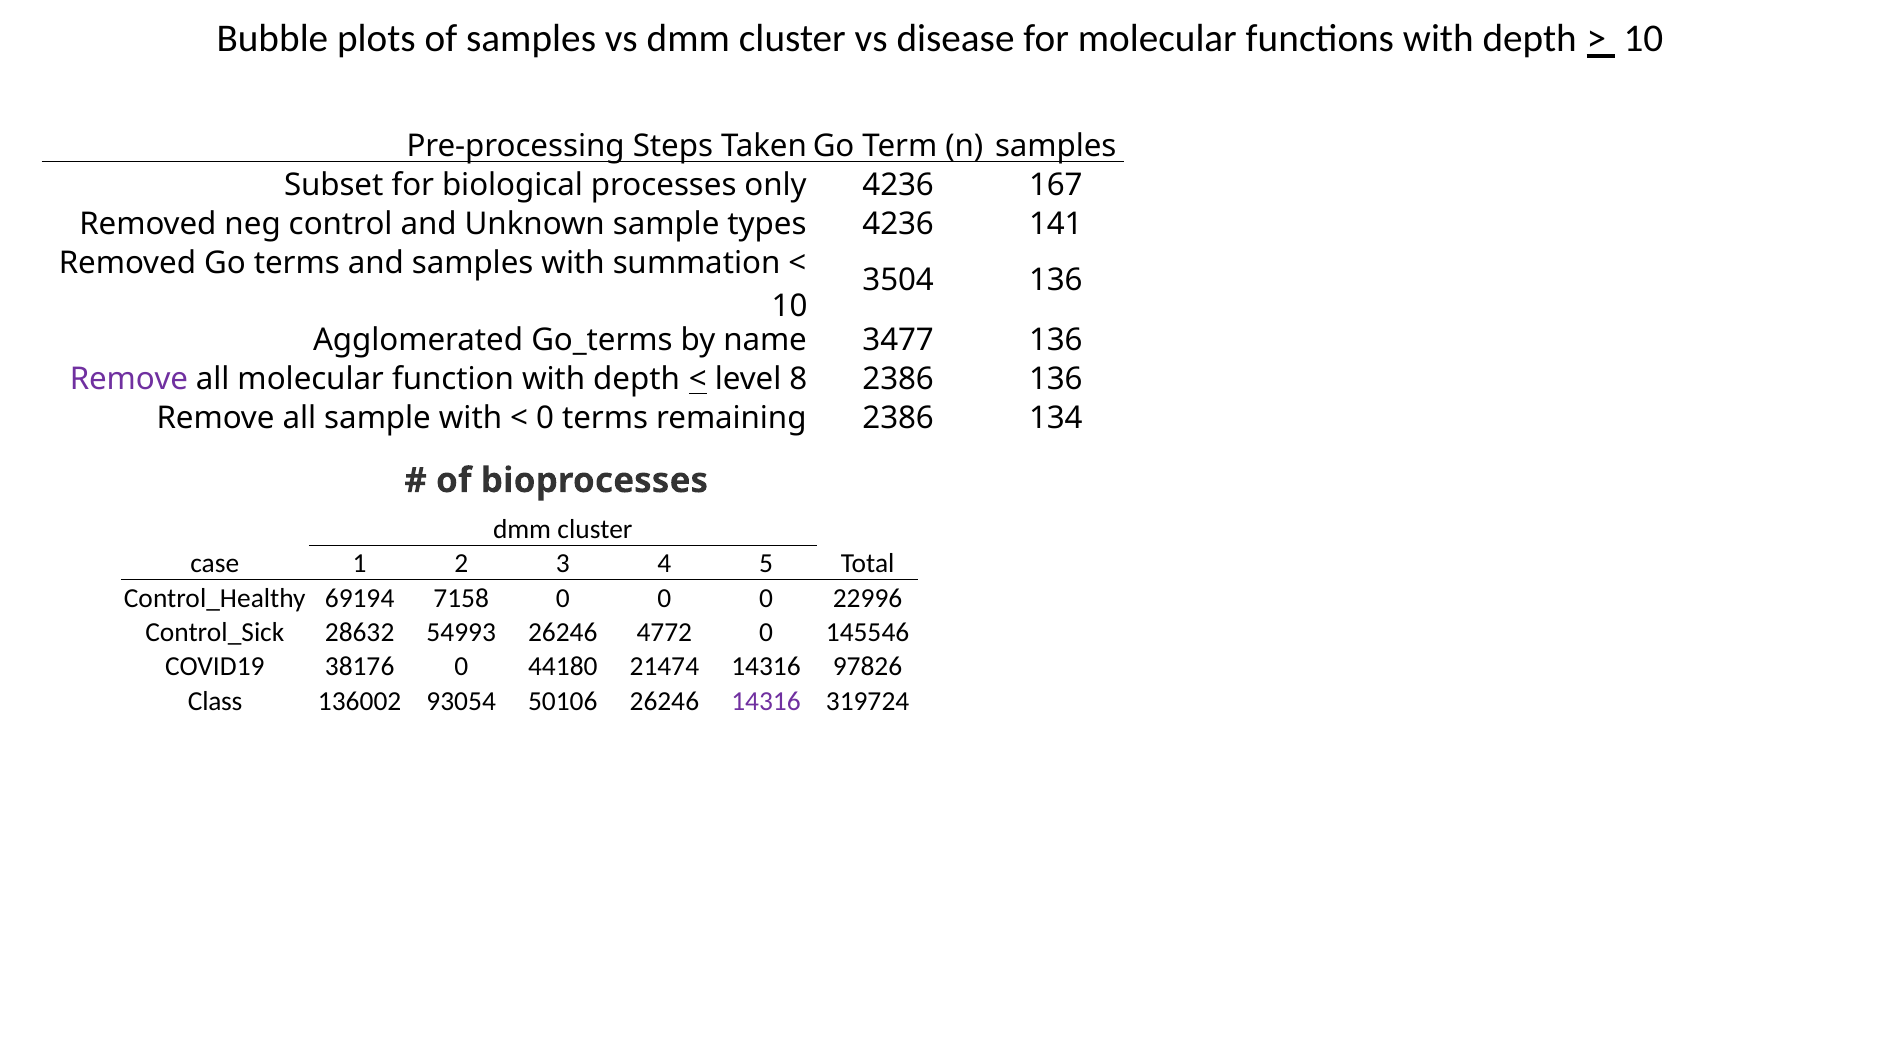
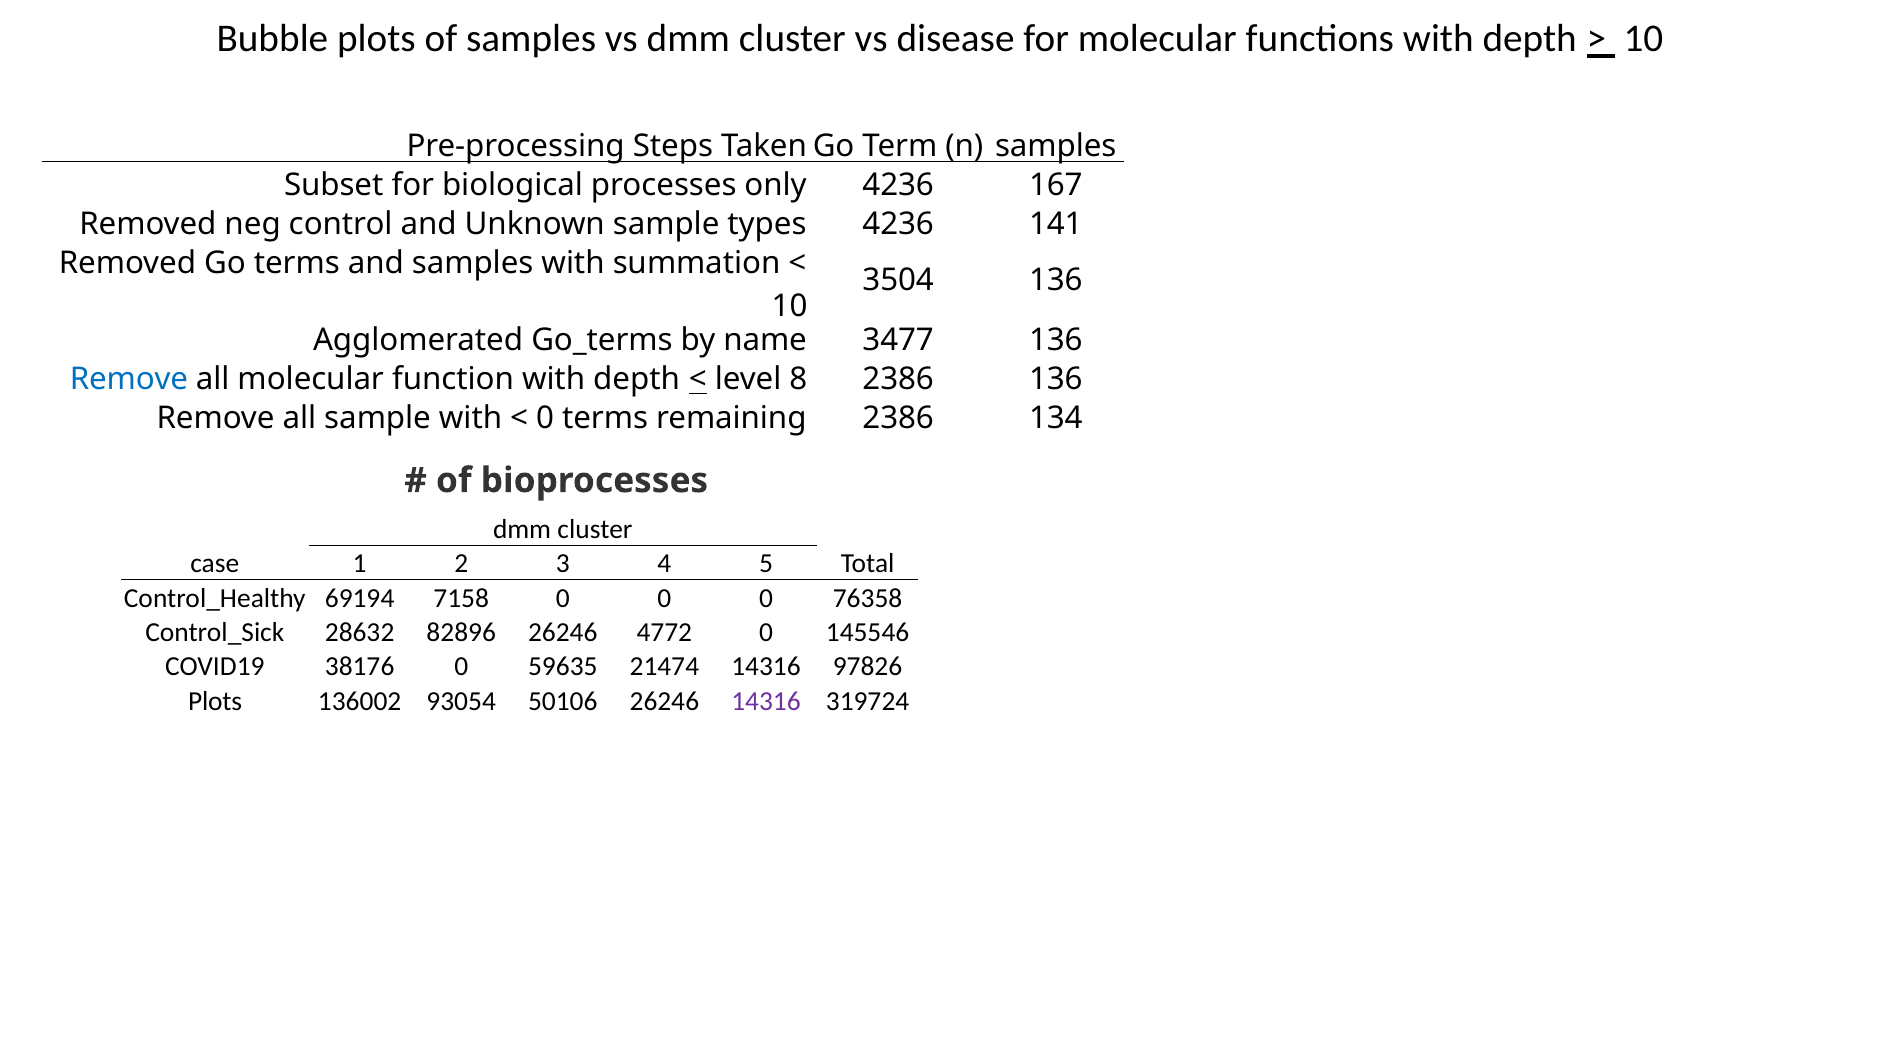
Remove colour: purple -> blue (129, 379)
22996: 22996 -> 76358 (868, 598)
54993: 54993 -> 82896 (461, 632)
44180: 44180 -> 59635 (563, 667)
Class: Class -> Plots (215, 701)
